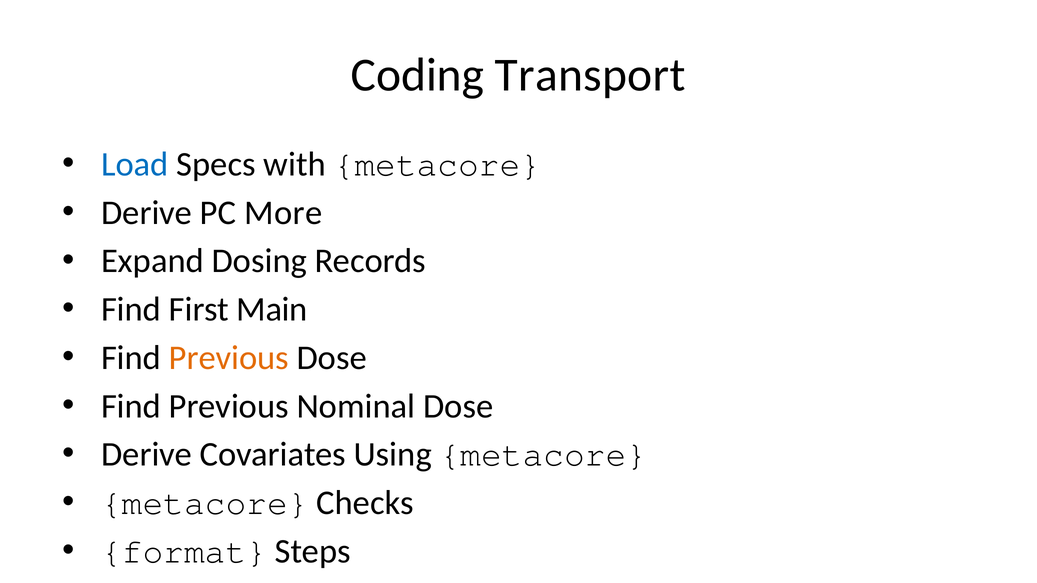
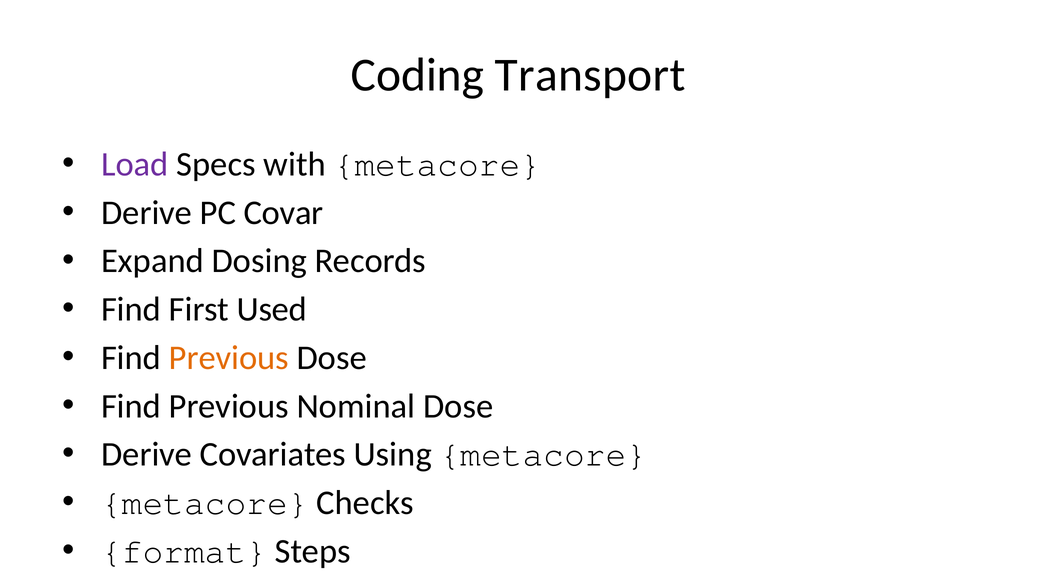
Load colour: blue -> purple (135, 164)
More: More -> Covar (284, 213)
Main: Main -> Used (272, 310)
